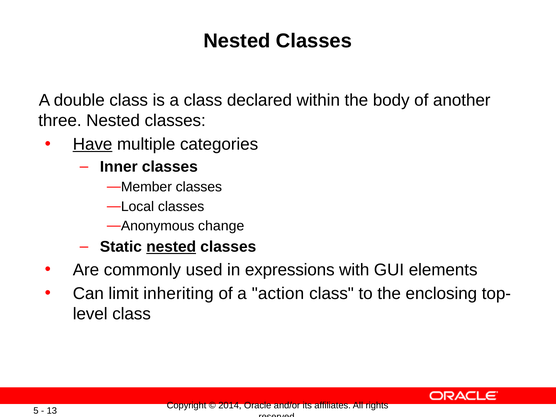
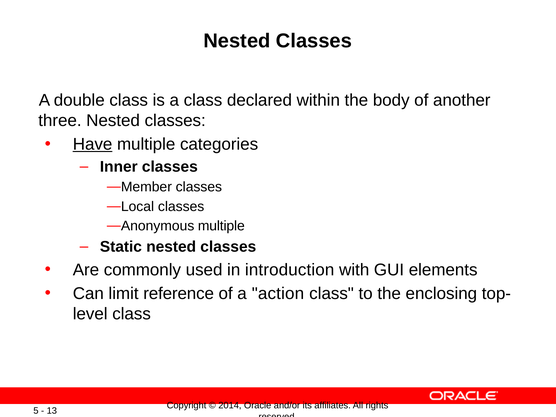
change: change -> multiple (221, 226)
nested underline: present -> none (171, 247)
expressions: expressions -> introduction (290, 270)
inheriting: inheriting -> reference (179, 294)
